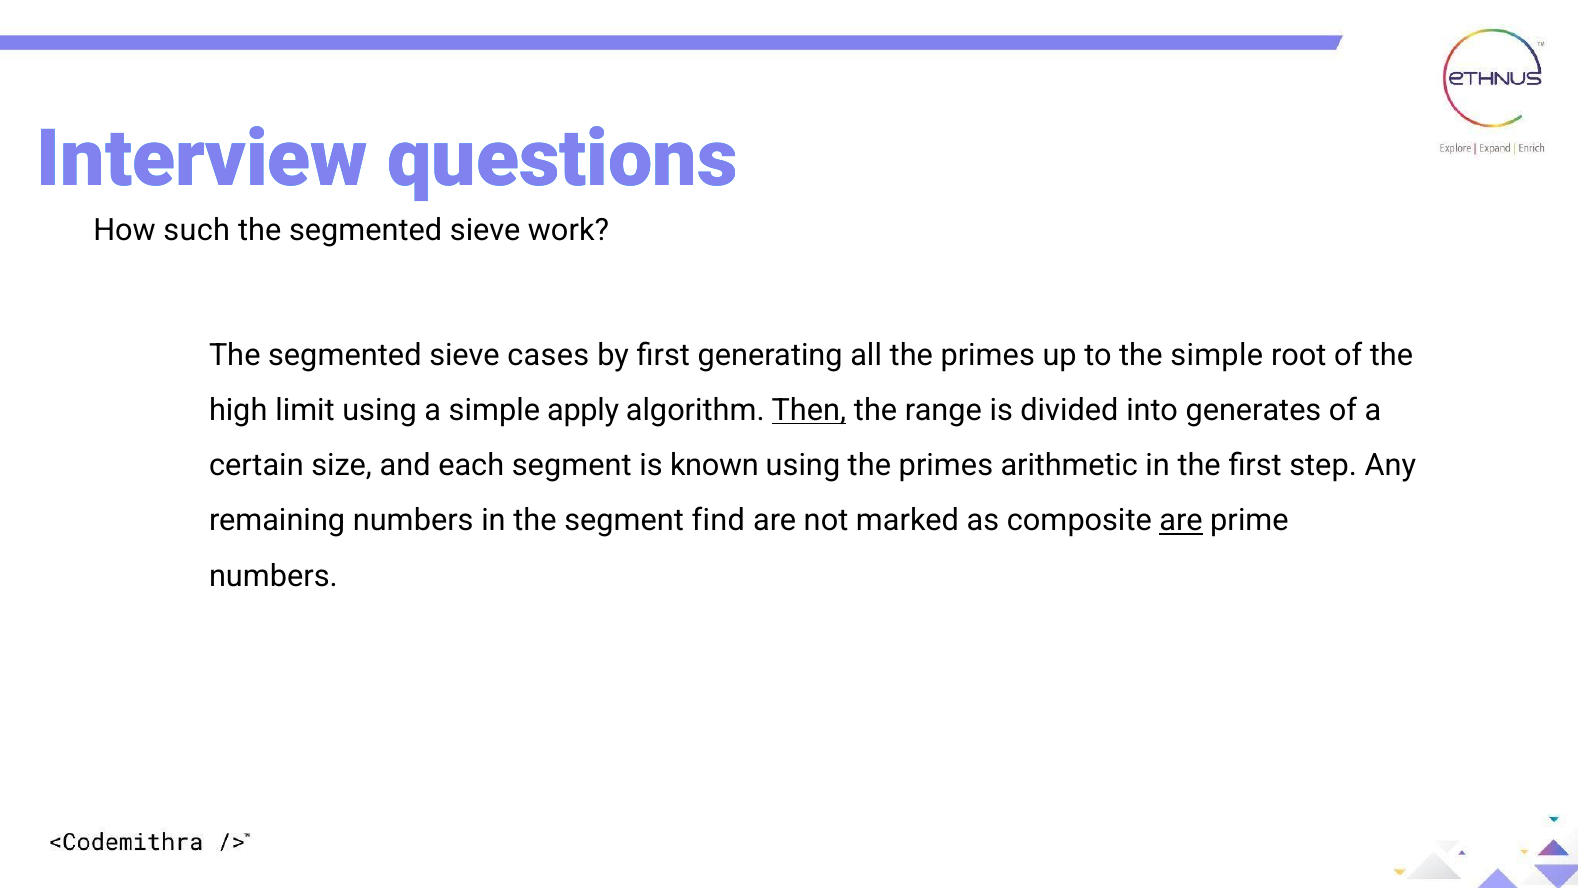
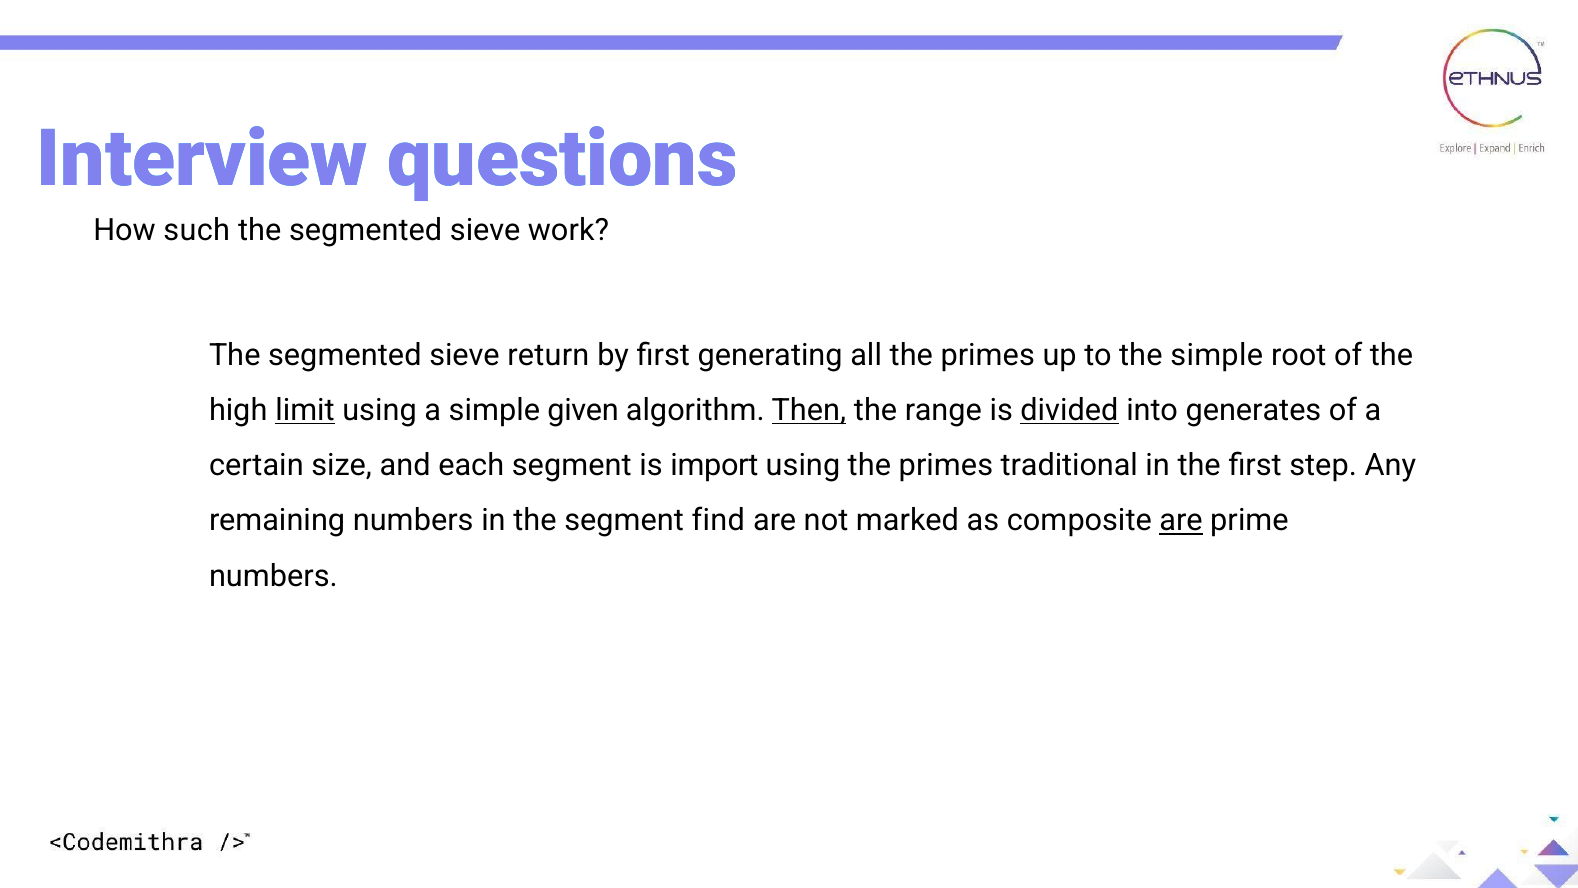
cases: cases -> return (548, 355)
limit underline: none -> present (305, 410)
apply: apply -> given (583, 410)
divided underline: none -> present (1069, 410)
known: known -> import (714, 465)
arithmetic: arithmetic -> traditional (1069, 465)
